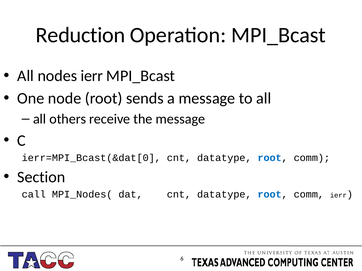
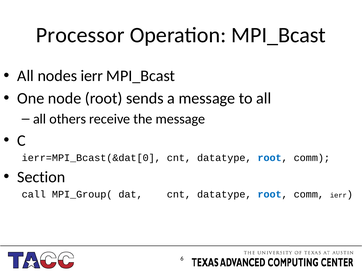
Reduction: Reduction -> Processor (80, 35)
MPI_Nodes(: MPI_Nodes( -> MPI_Group( (82, 195)
